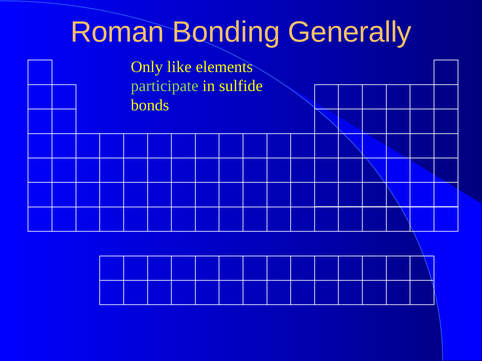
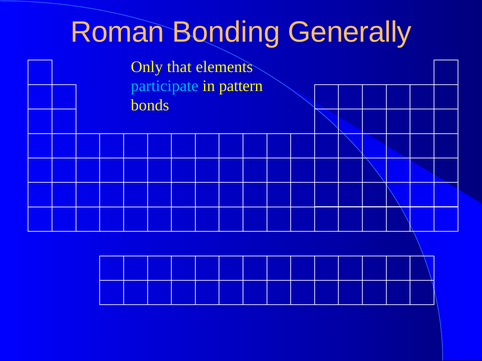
like: like -> that (179, 67)
participate colour: light green -> light blue (165, 86)
sulfide: sulfide -> pattern (241, 86)
